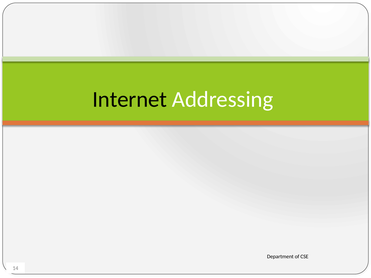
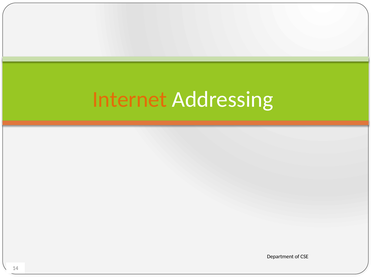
Internet colour: black -> orange (130, 99)
